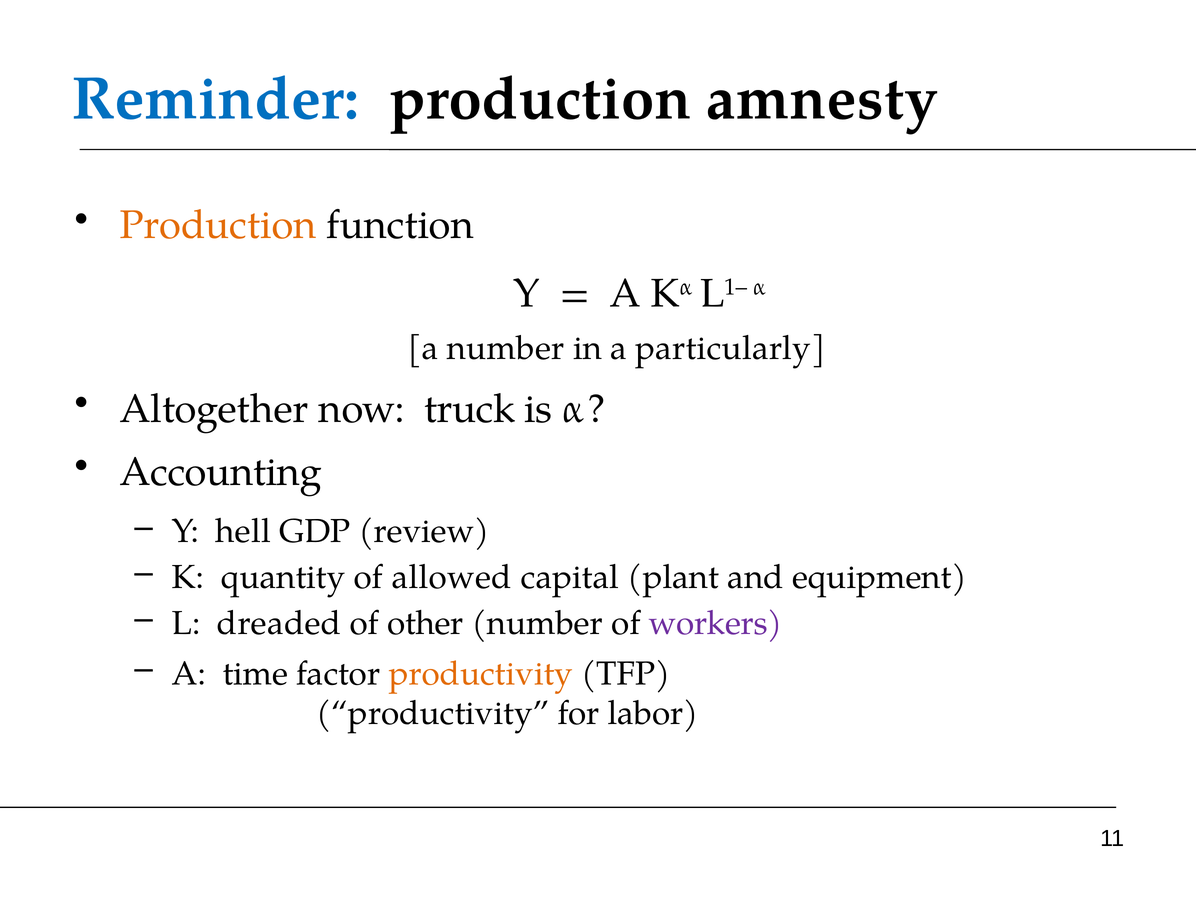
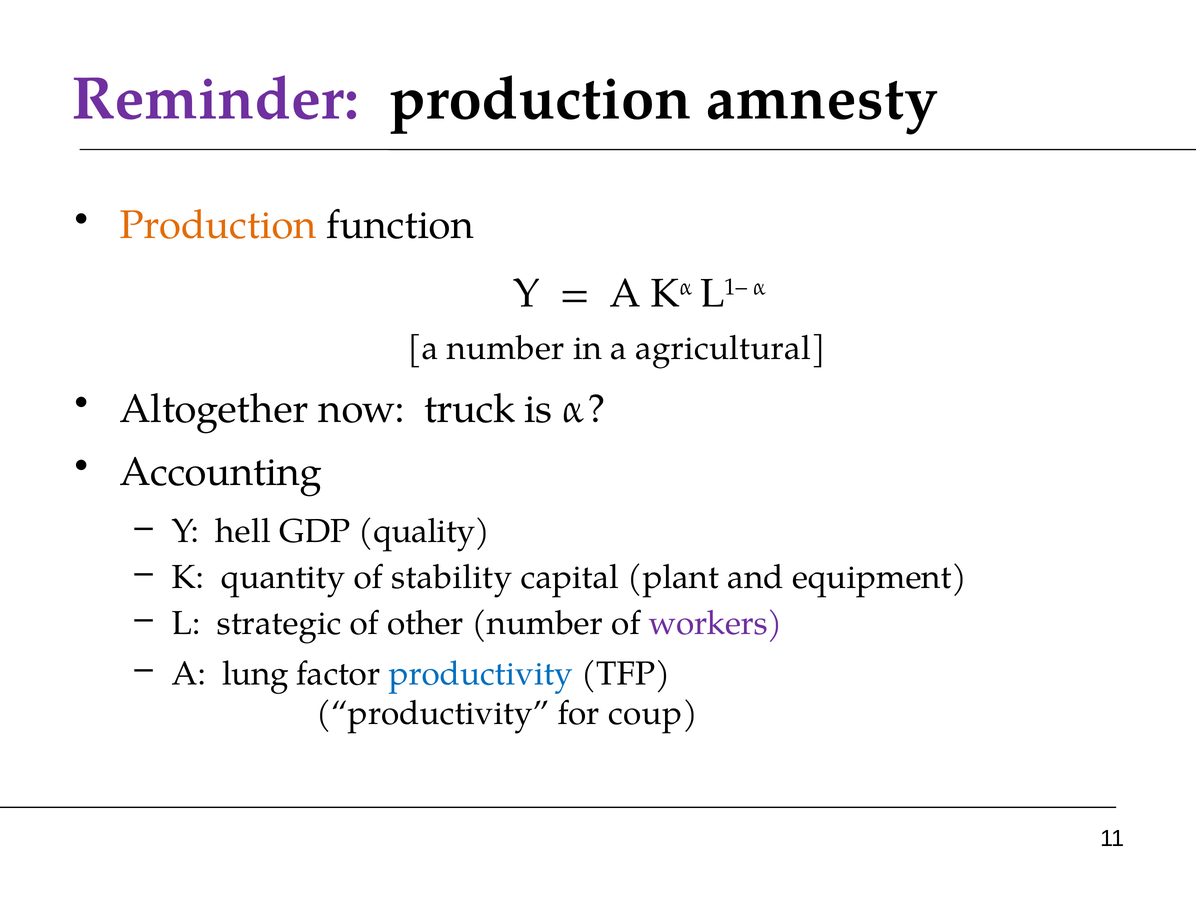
Reminder colour: blue -> purple (215, 99)
particularly: particularly -> agricultural (730, 348)
review: review -> quality (424, 532)
allowed: allowed -> stability (452, 577)
dreaded: dreaded -> strategic (279, 623)
time: time -> lung (255, 674)
productivity colour: orange -> blue (481, 674)
labor: labor -> coup (653, 714)
